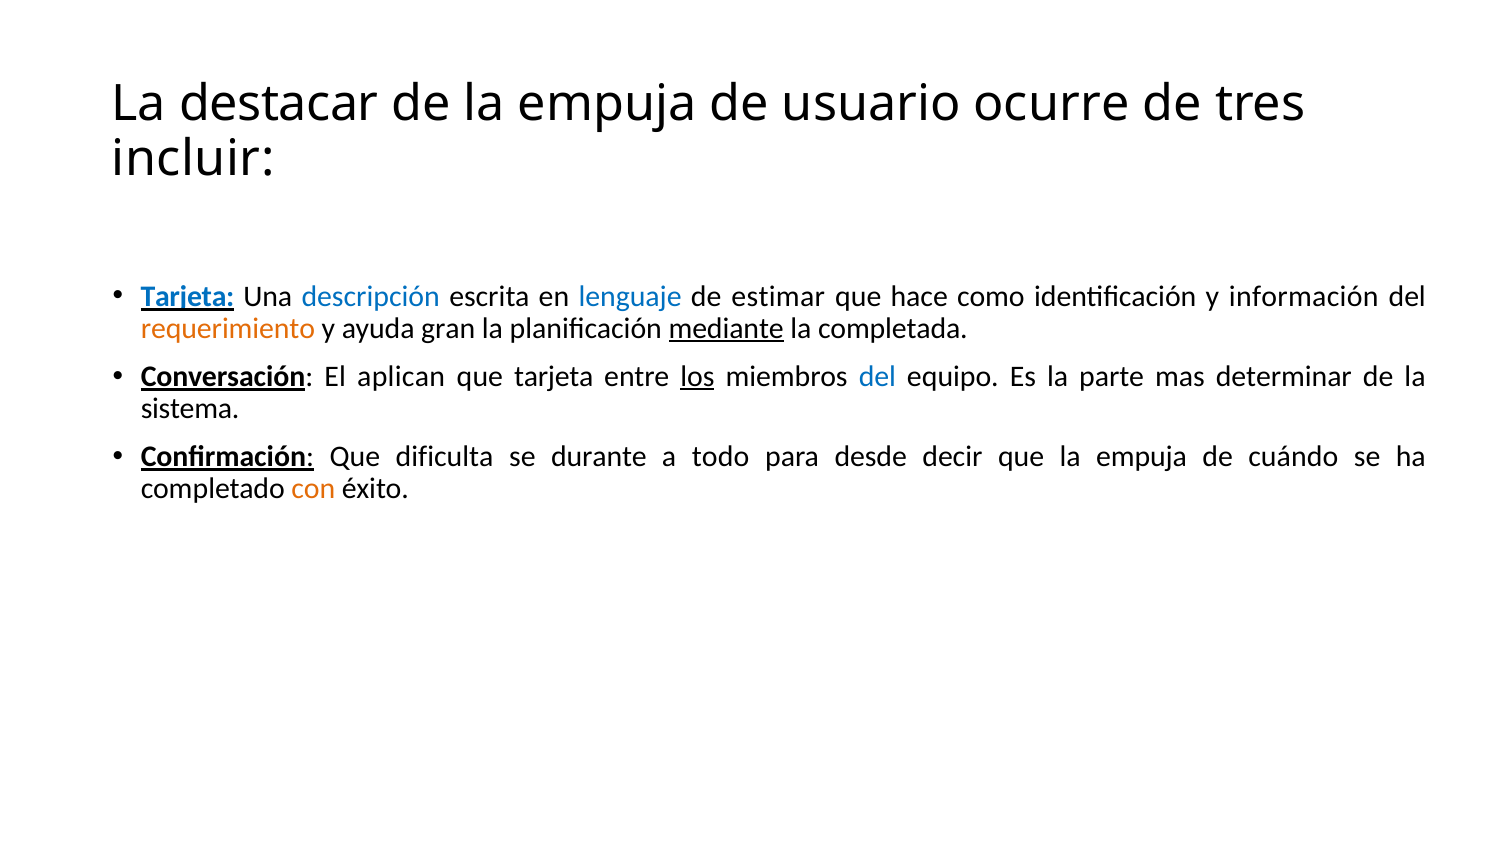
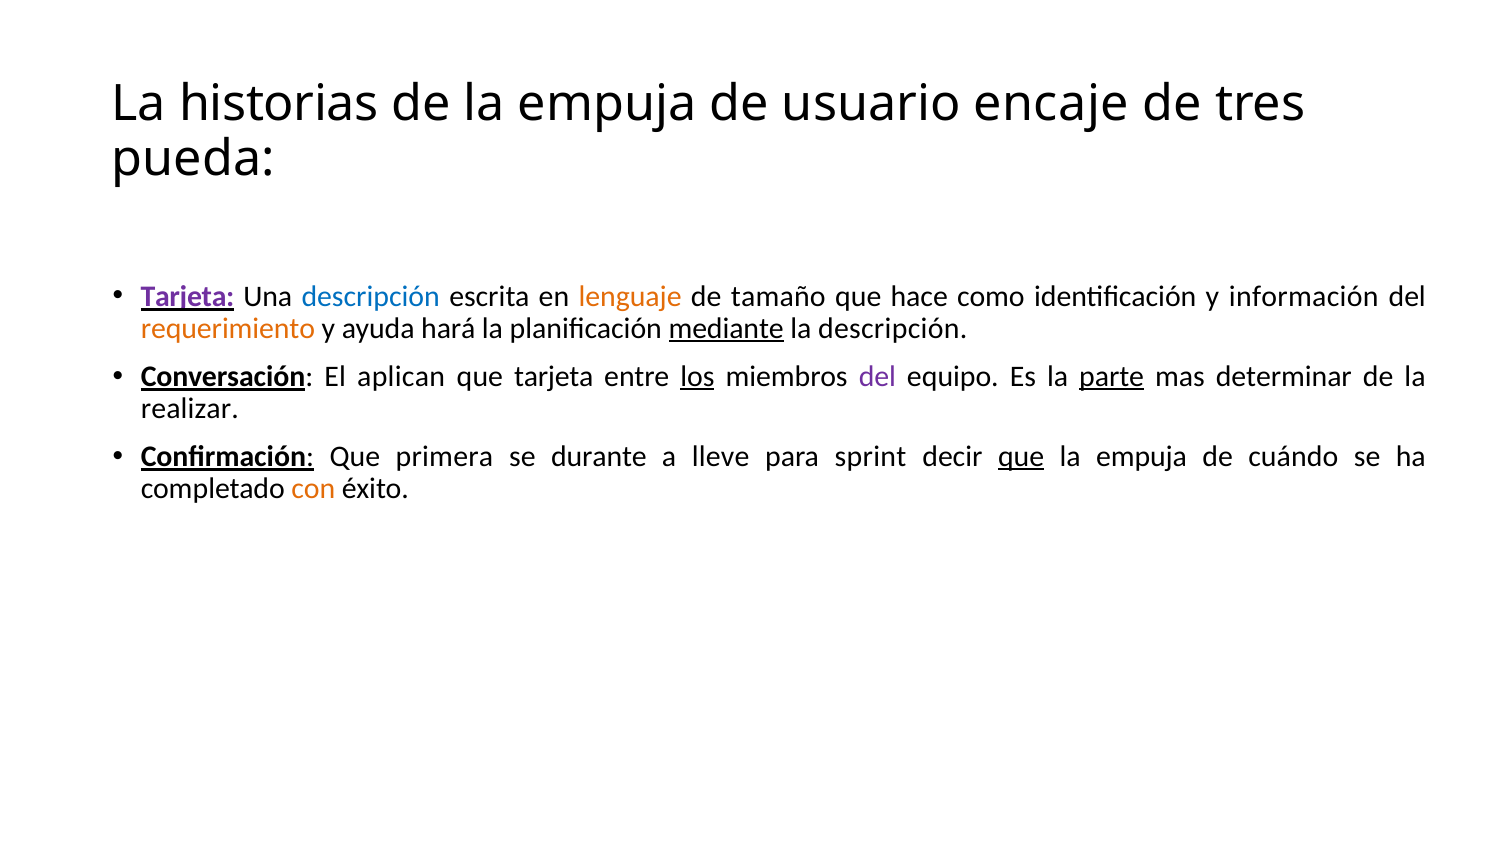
destacar: destacar -> historias (279, 104)
ocurre: ocurre -> encaje (1051, 104)
incluir: incluir -> pueda (193, 159)
Tarjeta colour: blue -> purple (187, 296)
lenguaje colour: blue -> orange (630, 296)
estimar: estimar -> tamaño (778, 296)
gran: gran -> hará (448, 329)
la completada: completada -> descripción (893, 329)
del colour: blue -> purple (877, 377)
parte underline: none -> present (1112, 377)
sistema: sistema -> realizar (190, 409)
dificulta: dificulta -> primera (444, 457)
todo: todo -> lleve (721, 457)
desde: desde -> sprint (871, 457)
que underline: none -> present (1021, 457)
